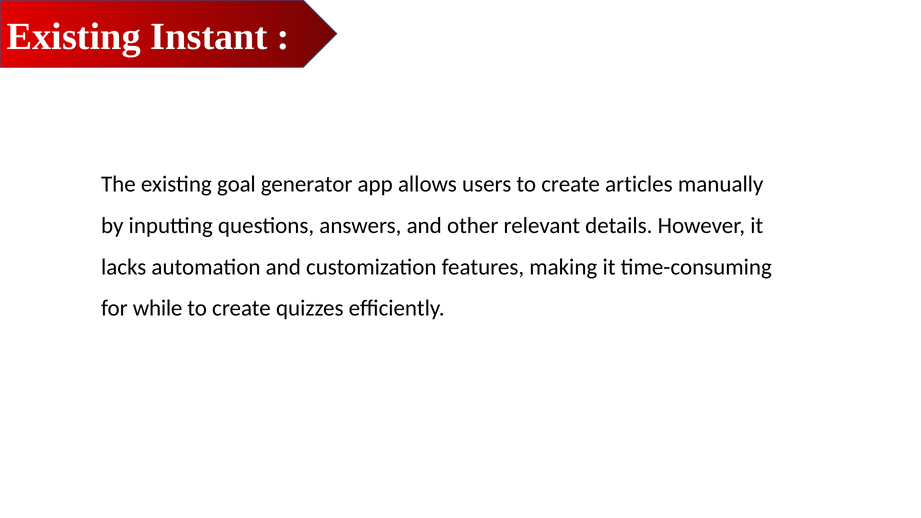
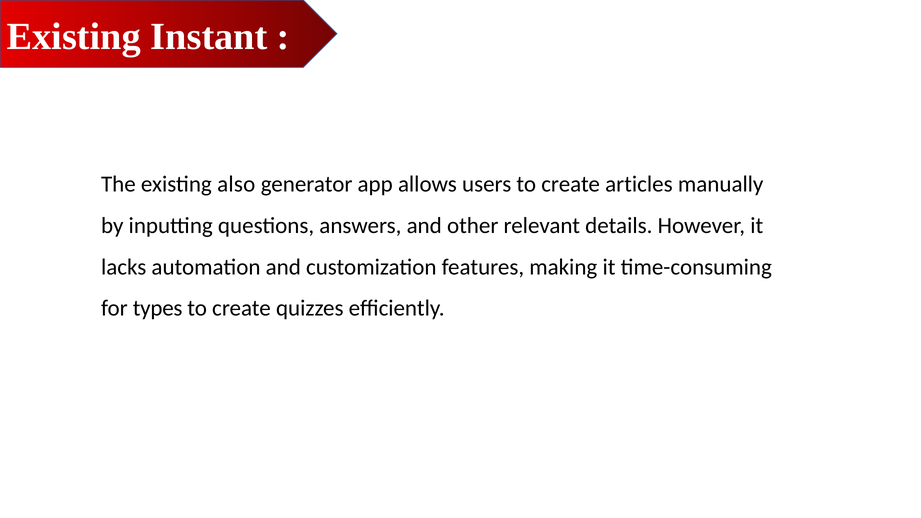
goal: goal -> also (236, 184)
while: while -> types (158, 308)
